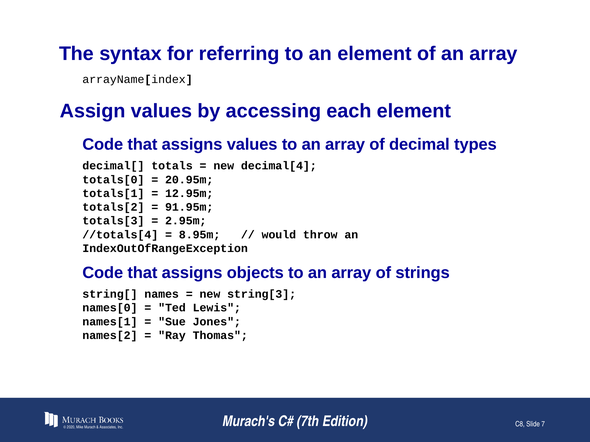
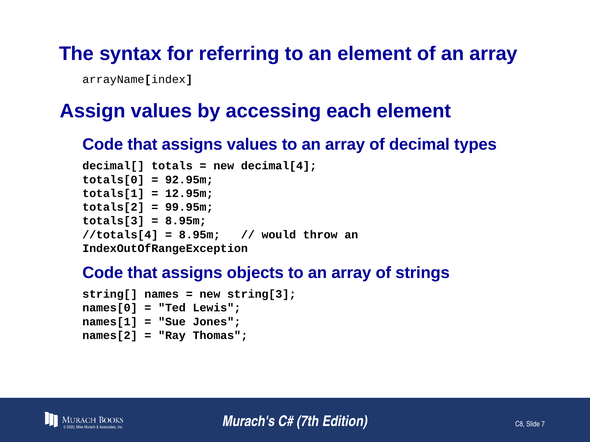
20.95m: 20.95m -> 92.95m (189, 180)
91.95m: 91.95m -> 99.95m (189, 207)
2.95m: 2.95m -> 8.95m (186, 221)
